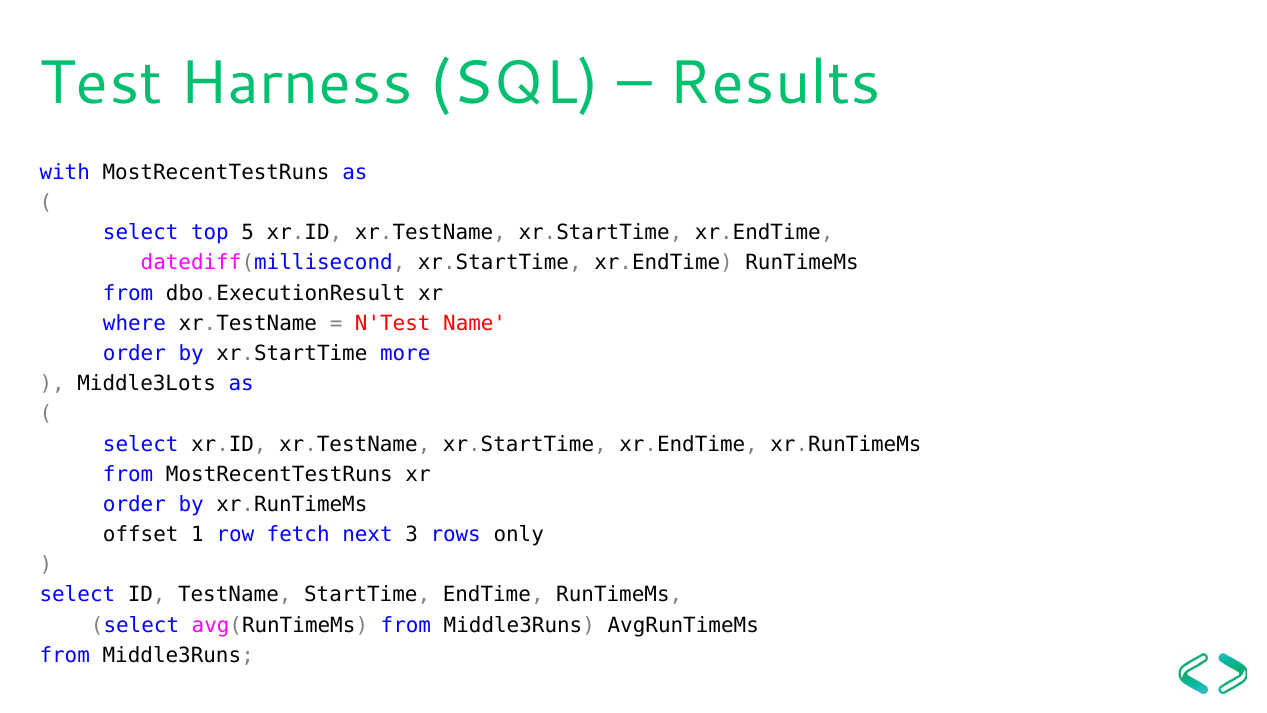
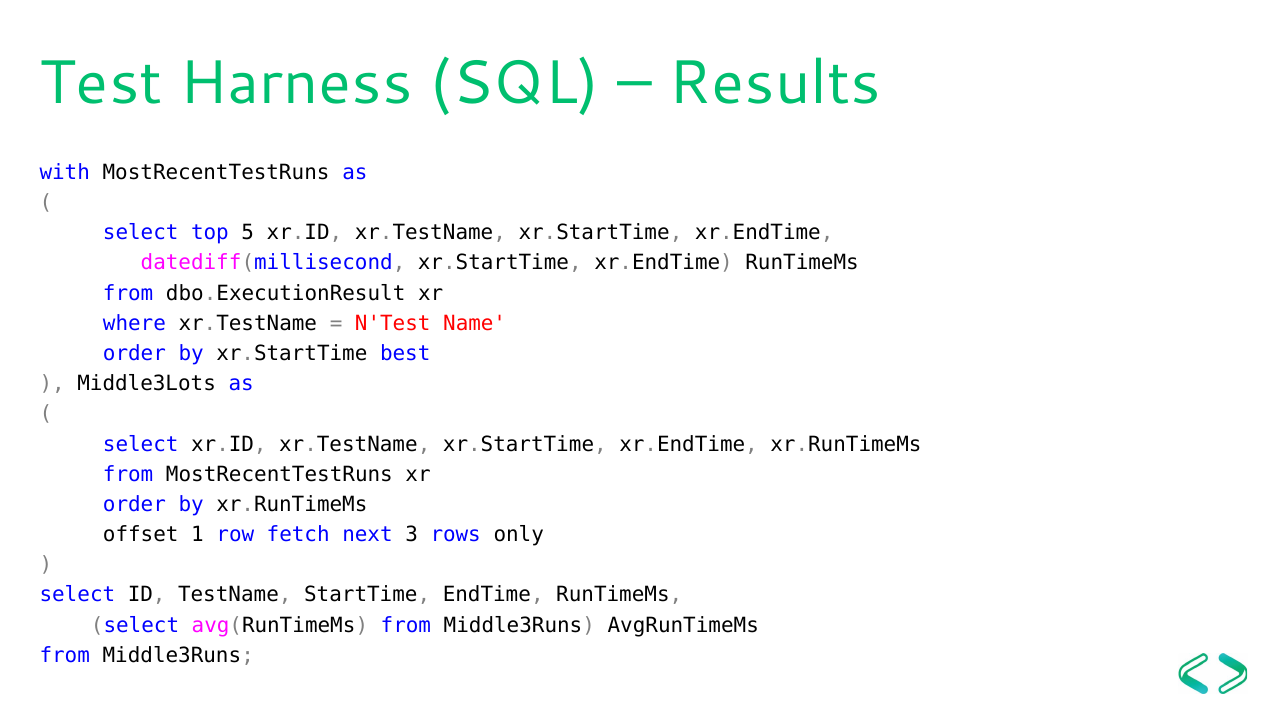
more: more -> best (405, 353)
